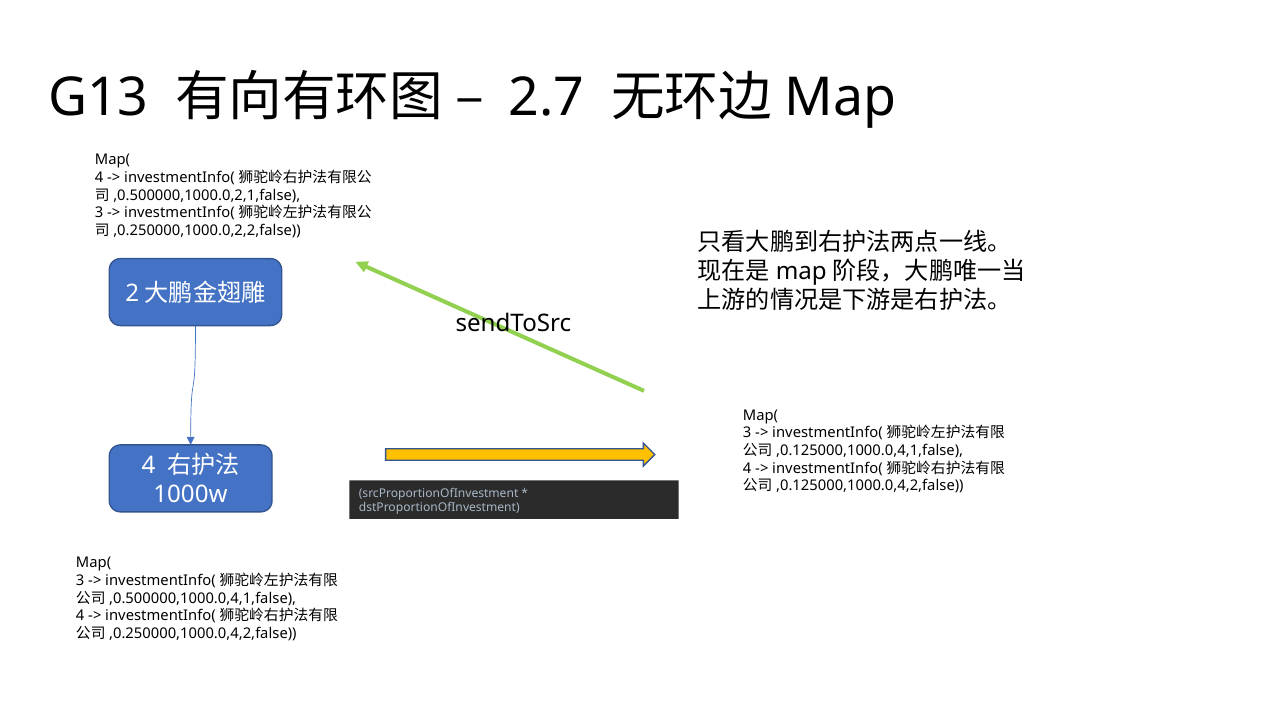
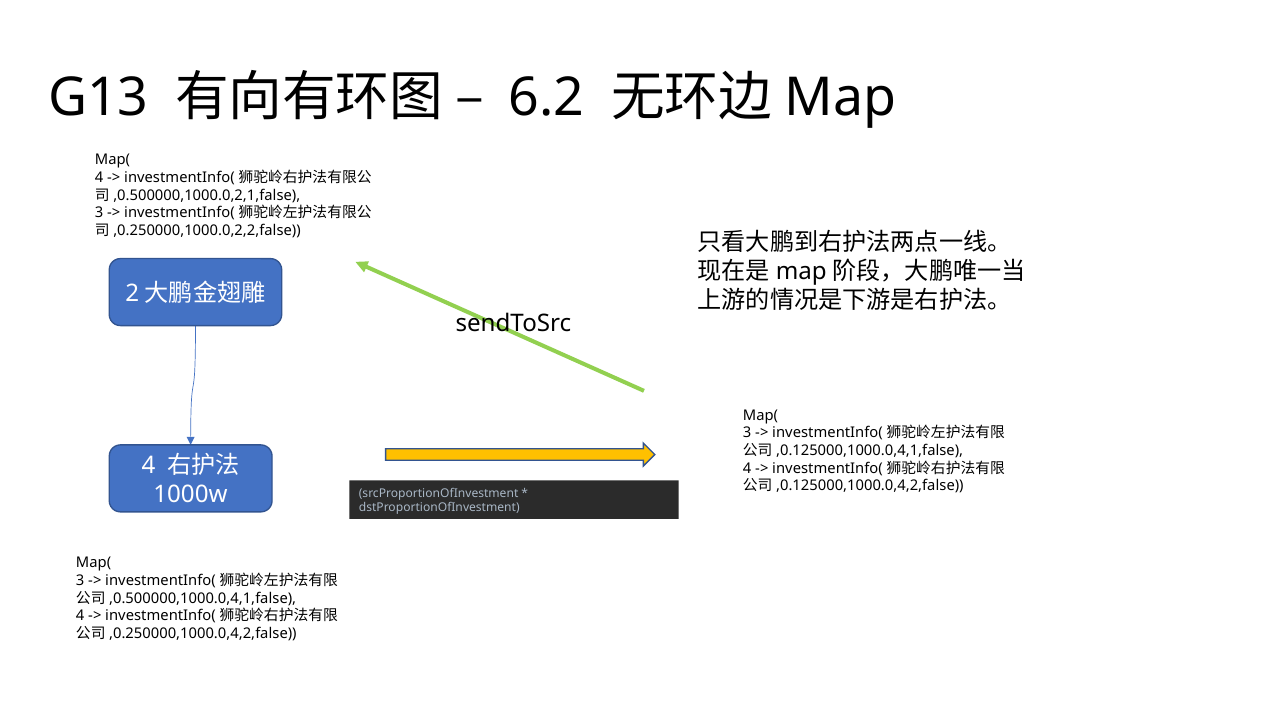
2.7: 2.7 -> 6.2 (546, 98)
